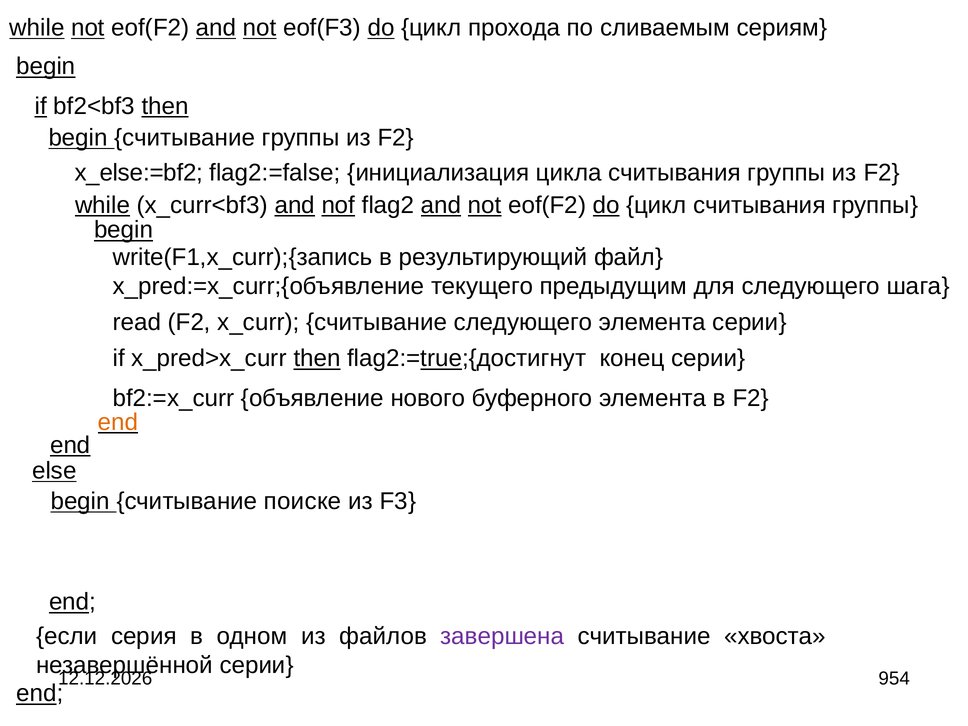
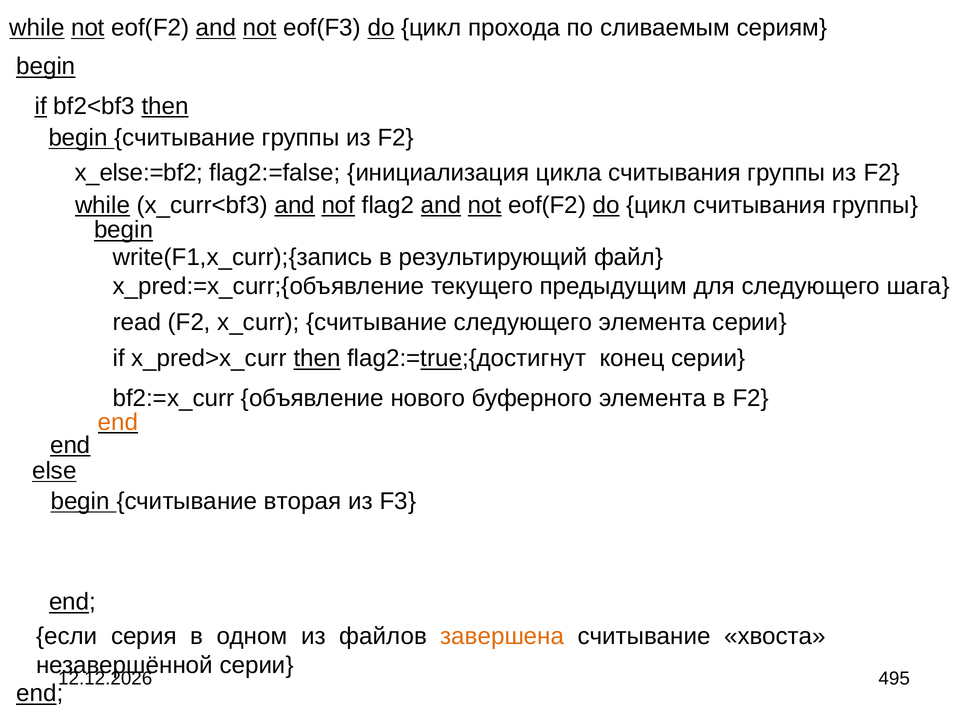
поиске: поиске -> вторая (303, 501)
завершена colour: purple -> orange (502, 636)
954: 954 -> 495 (894, 679)
